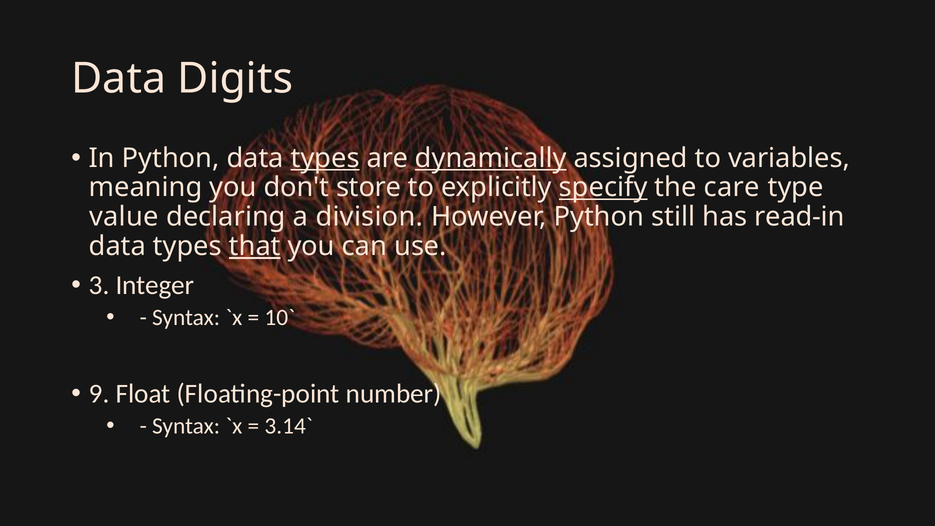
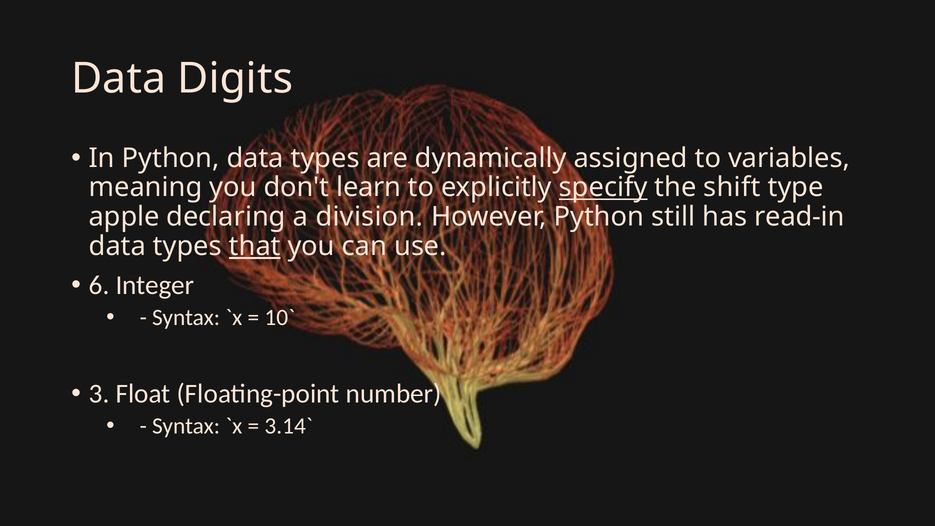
types underline: present -> none (325, 158)
dynamically underline: present -> none (491, 158)
store: store -> learn (369, 187)
care: care -> shift (732, 187)
value: value -> apple (124, 217)
3: 3 -> 6 (99, 285)
9: 9 -> 3 (99, 394)
